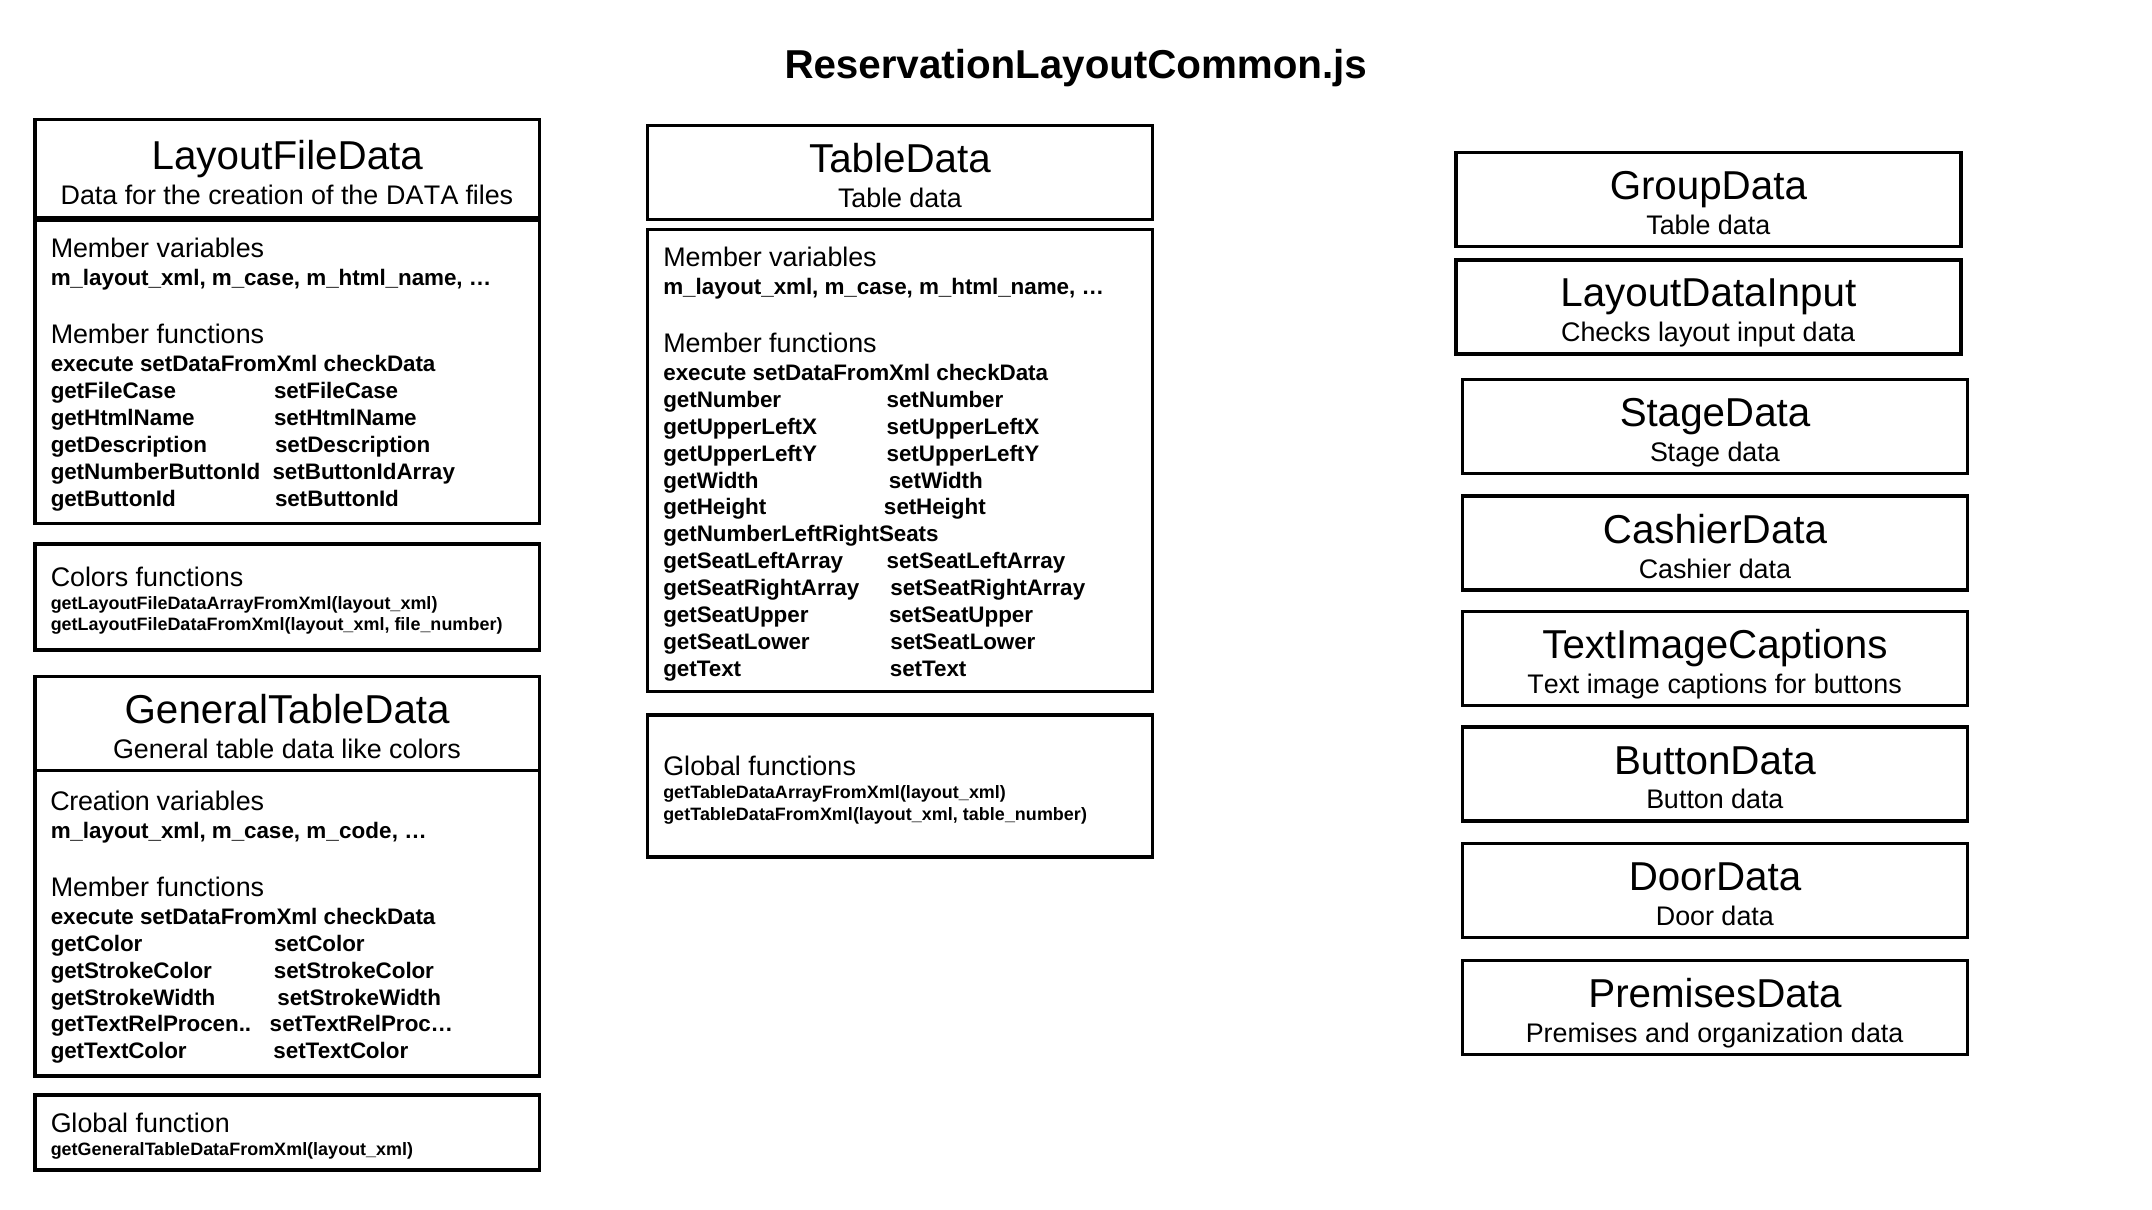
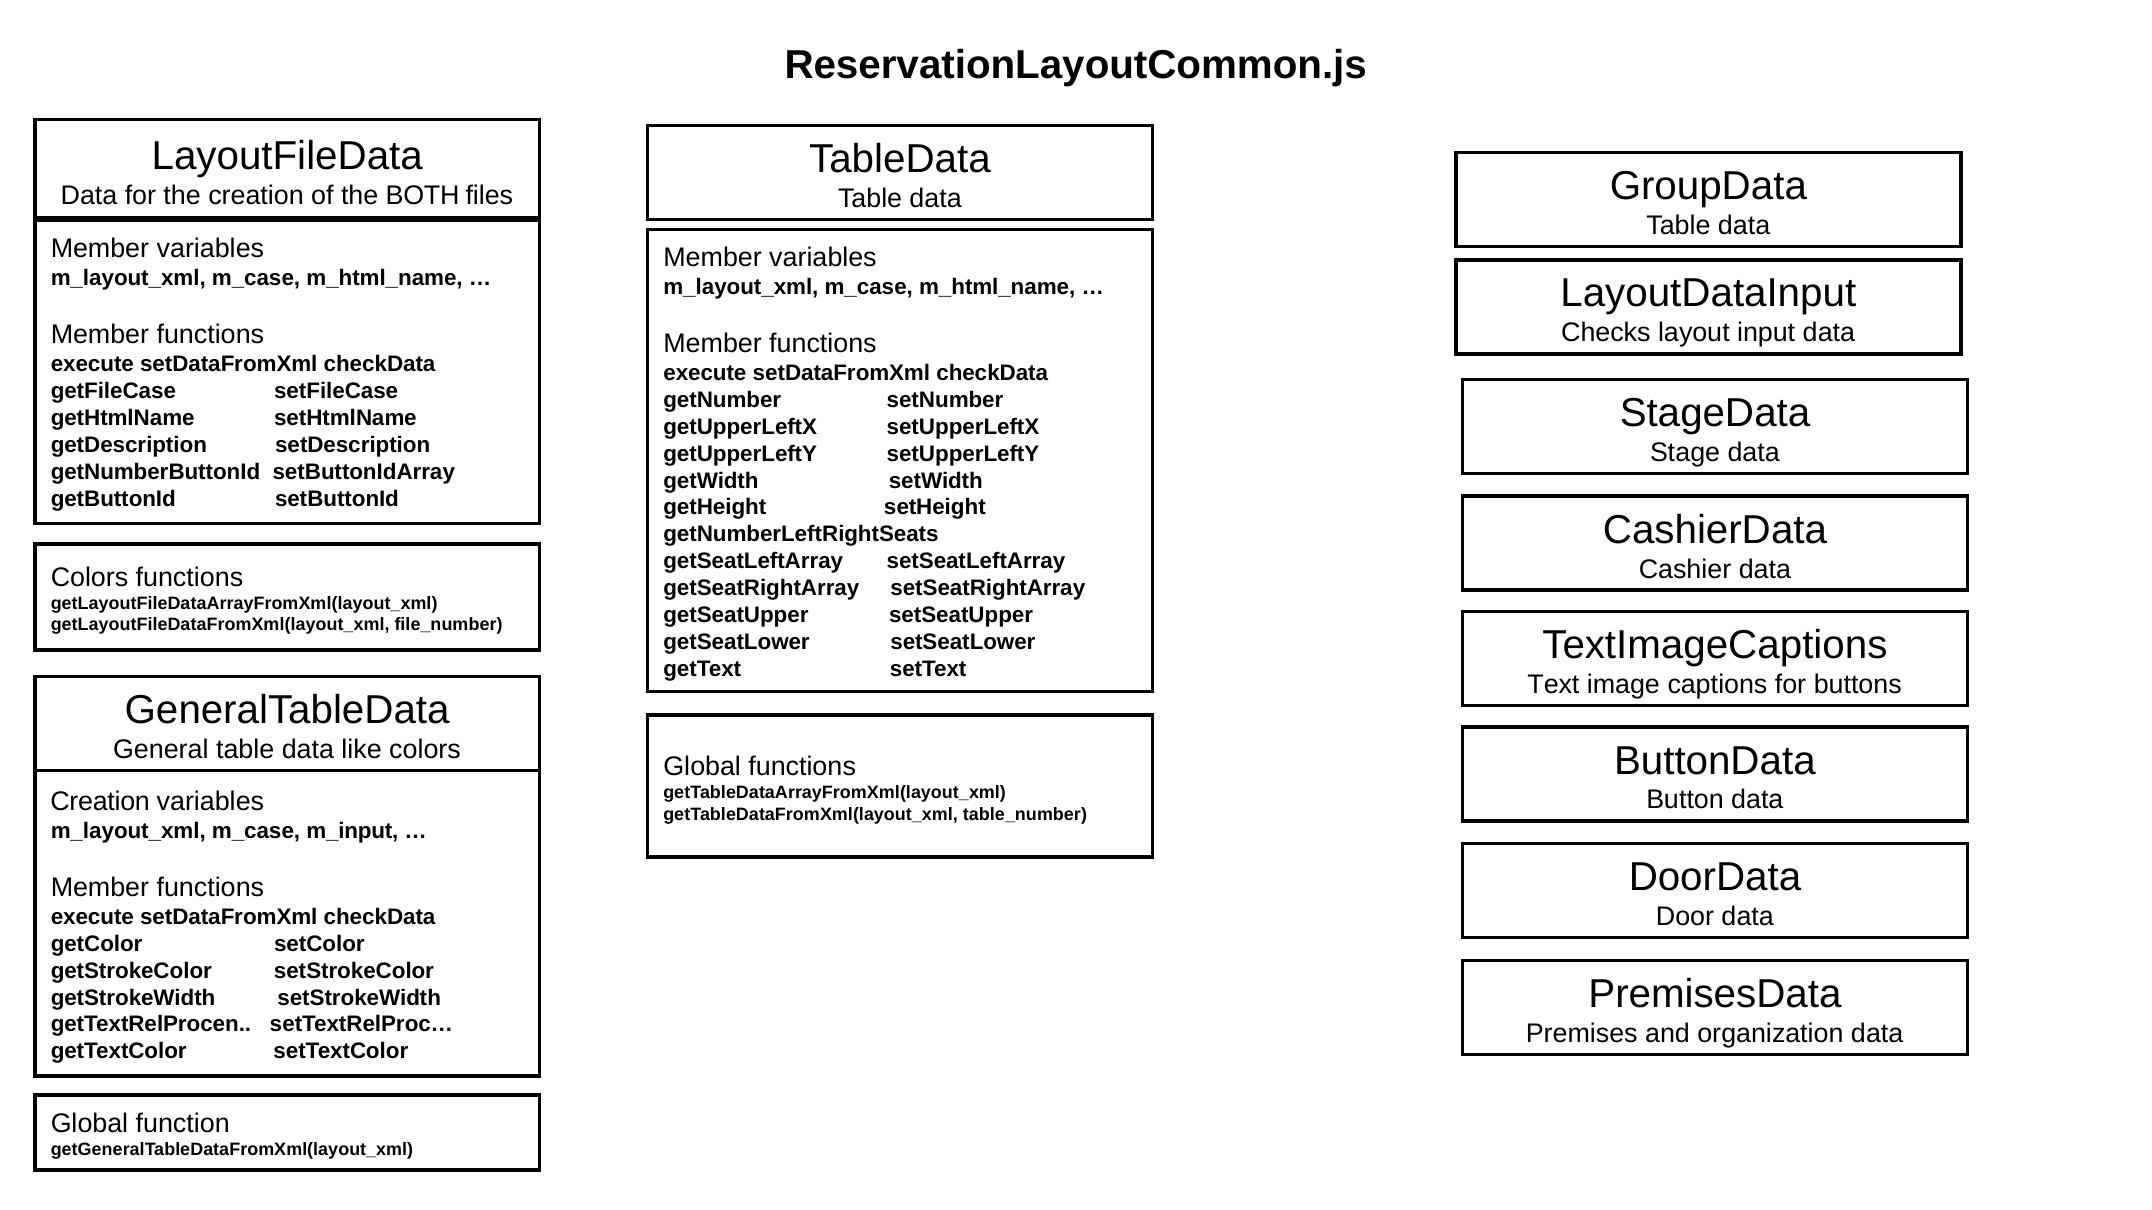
the DATA: DATA -> BOTH (423, 196)
m_code: m_code -> m_input (352, 831)
